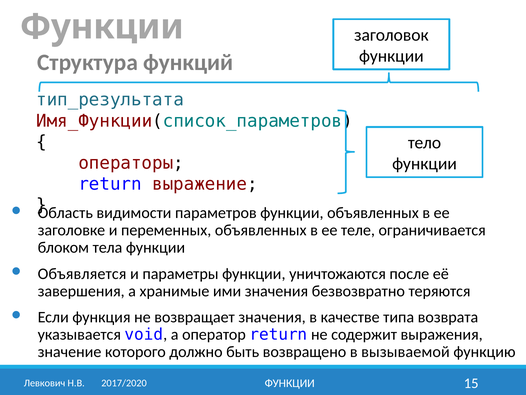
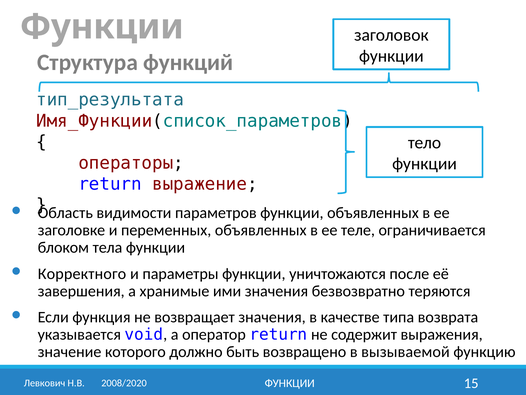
Объявляется: Объявляется -> Корректного (82, 273)
2017/2020: 2017/2020 -> 2008/2020 (124, 383)
